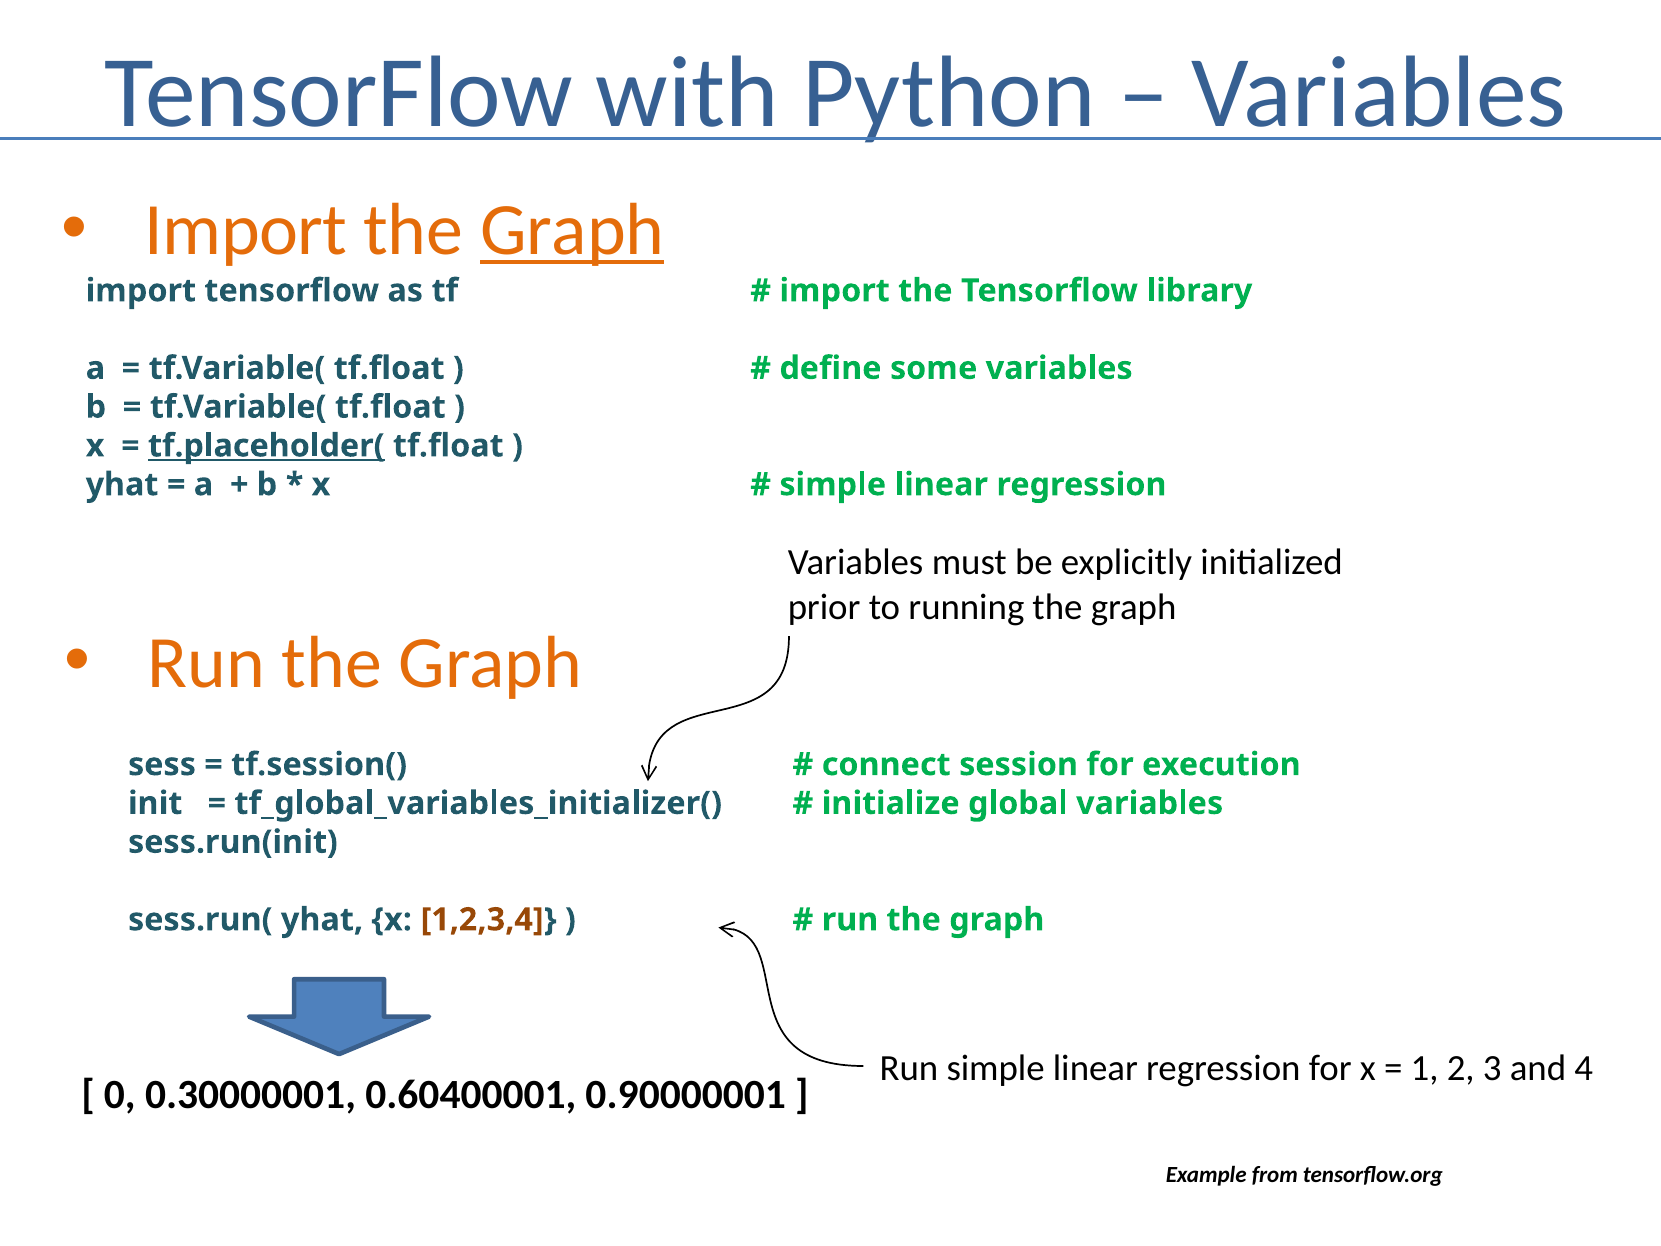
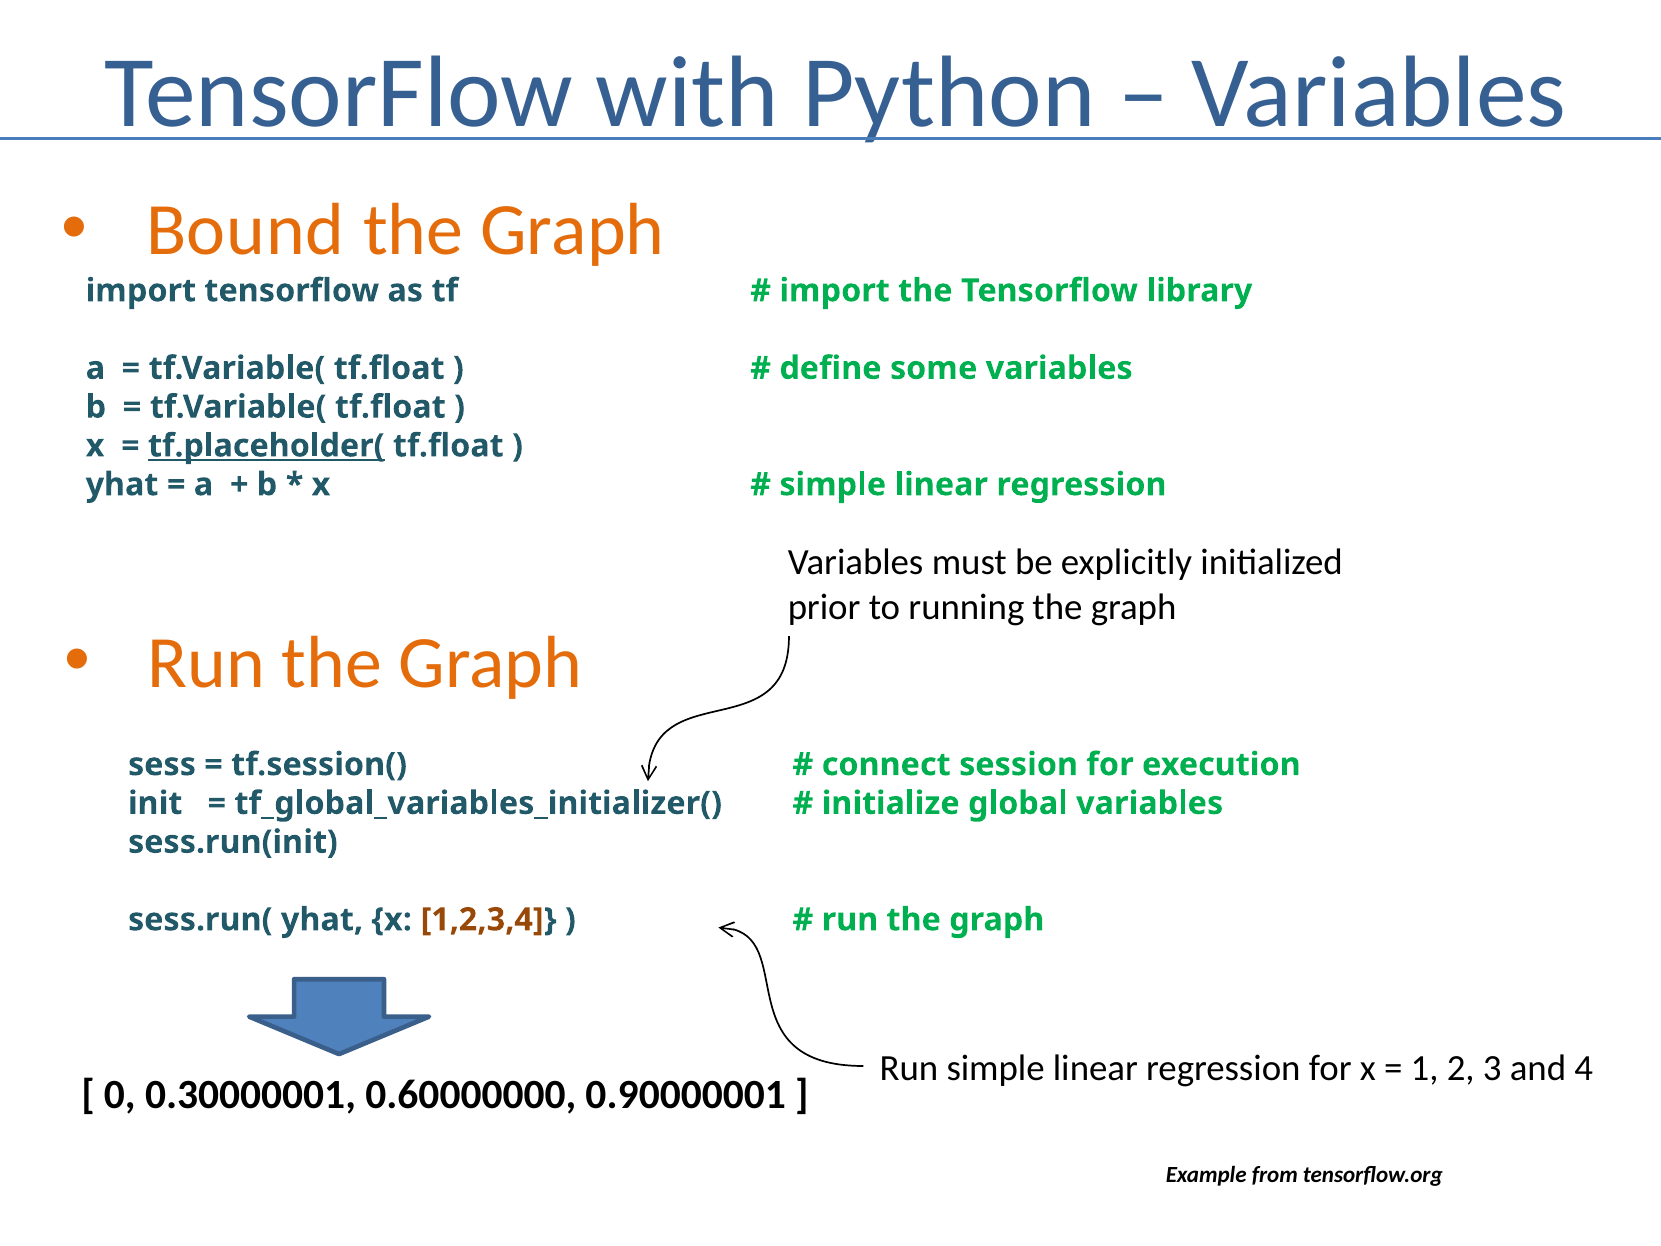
Import: Import -> Bound (245, 230)
Graph underline: present -> none (572, 230)
0.60400001: 0.60400001 -> 0.60000000 (471, 1094)
